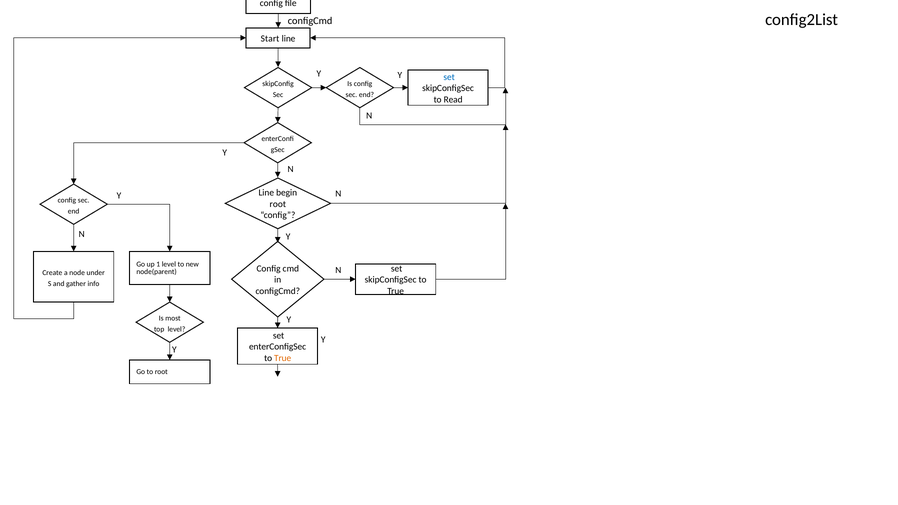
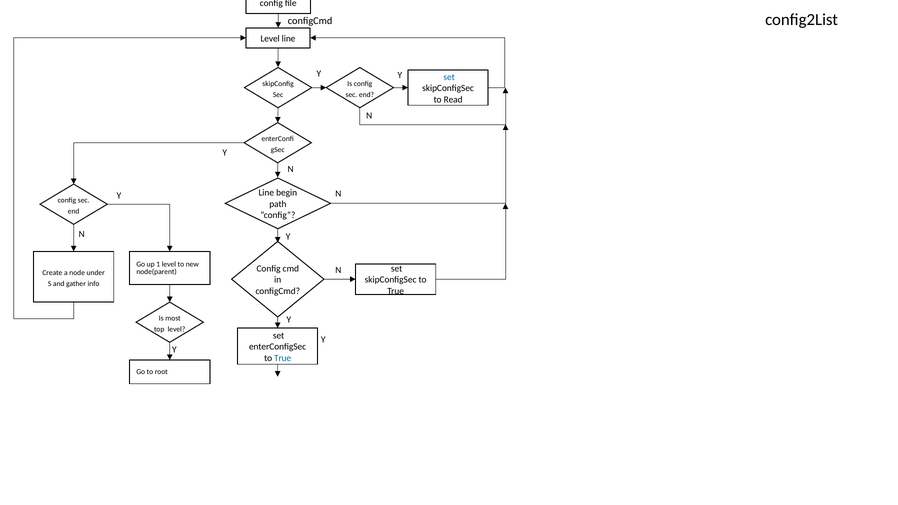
Start: Start -> Level (270, 38)
root: root -> path (278, 204)
True colour: orange -> blue (283, 358)
